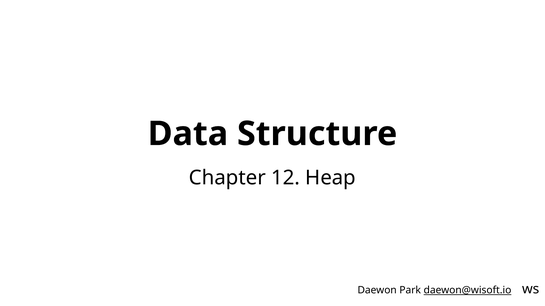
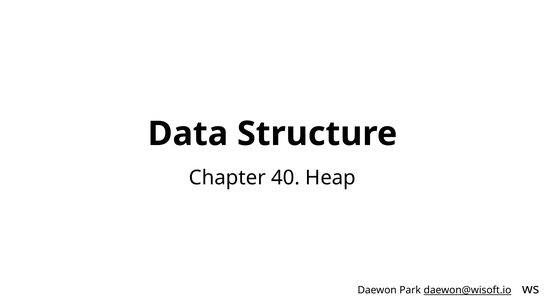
12: 12 -> 40 (286, 178)
